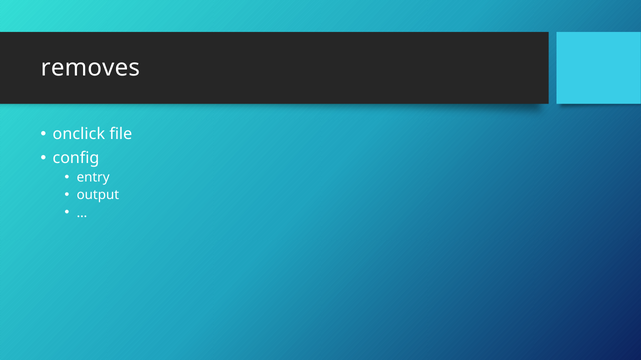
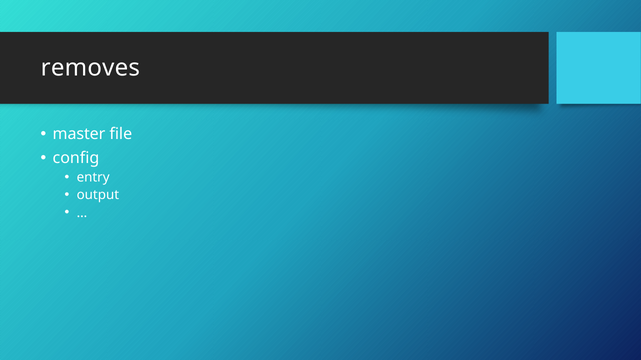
onclick: onclick -> master (79, 134)
